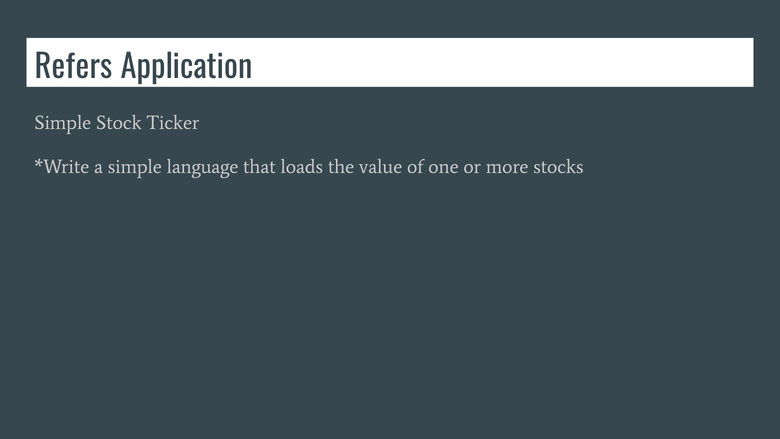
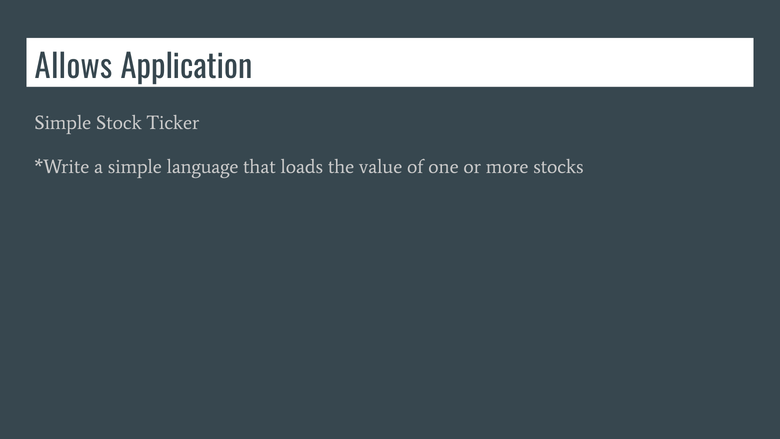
Refers: Refers -> Allows (74, 68)
